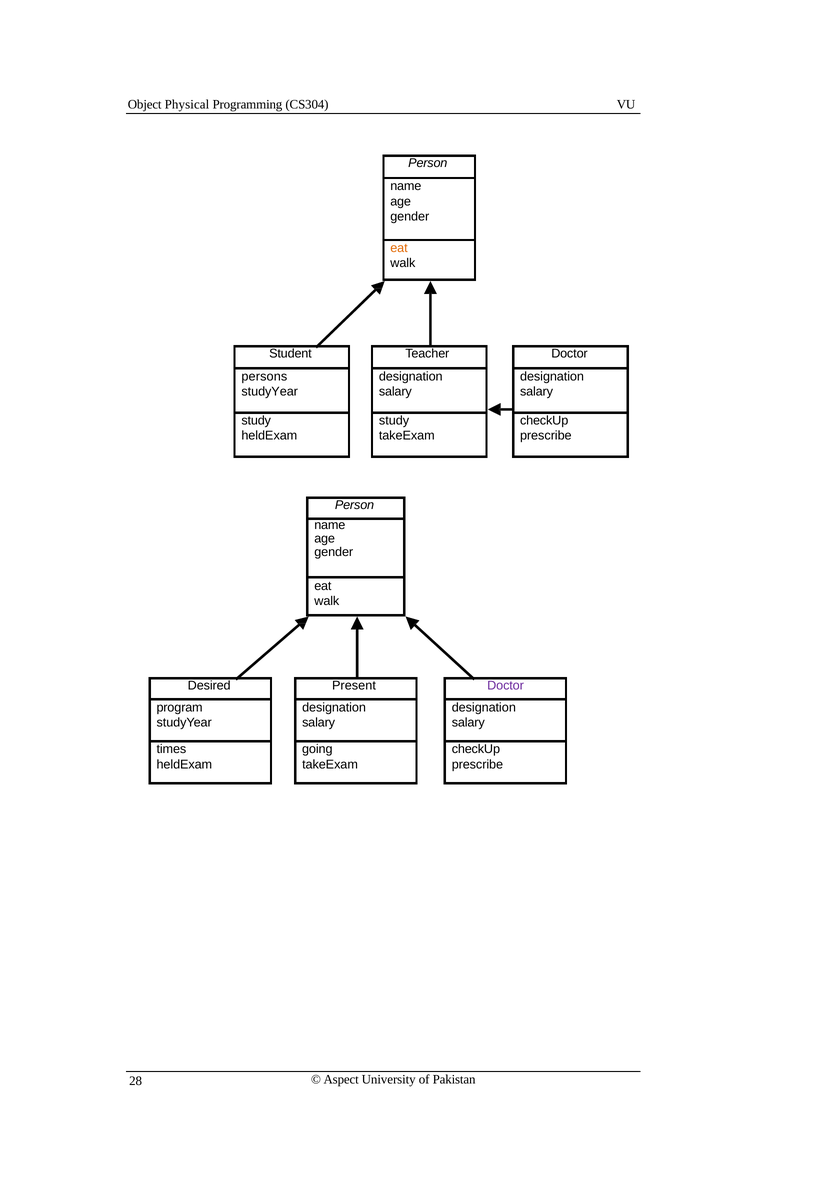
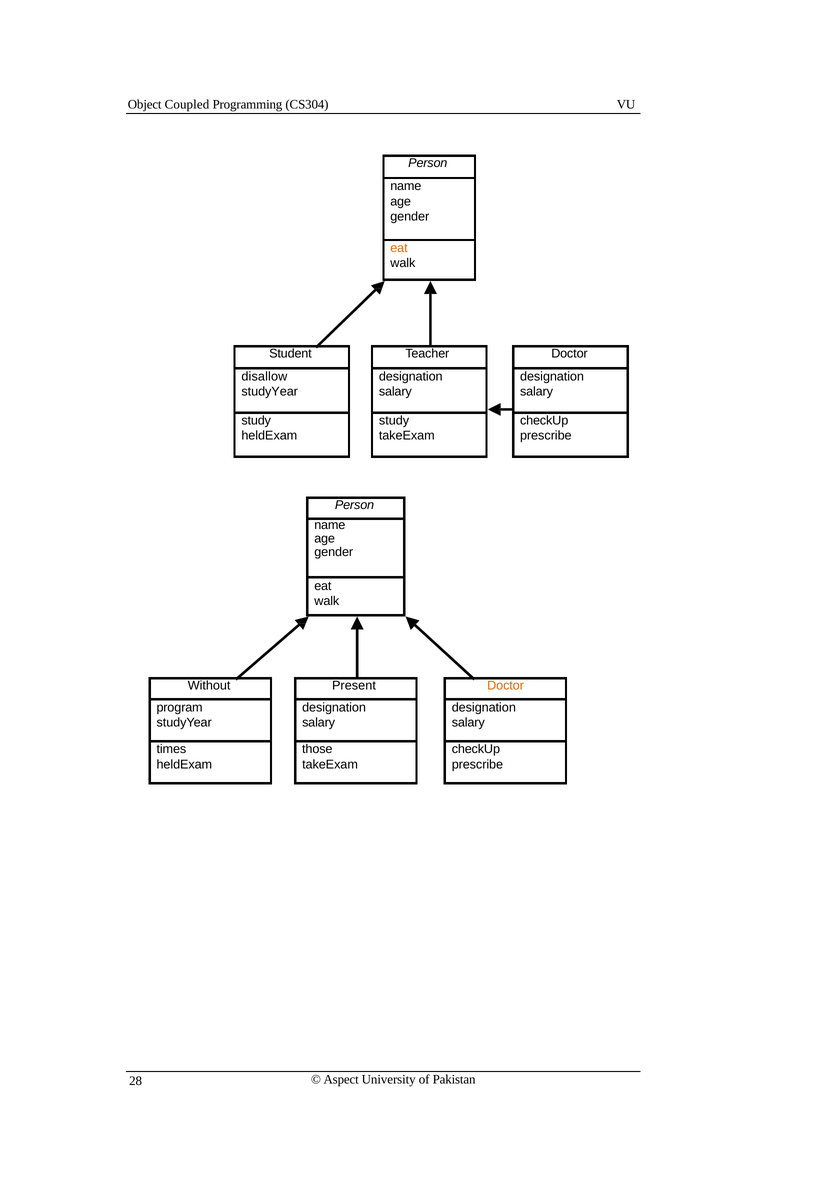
Physical: Physical -> Coupled (187, 104)
persons: persons -> disallow (264, 376)
Desired: Desired -> Without (209, 685)
Doctor colour: purple -> orange (506, 685)
going: going -> those (317, 749)
